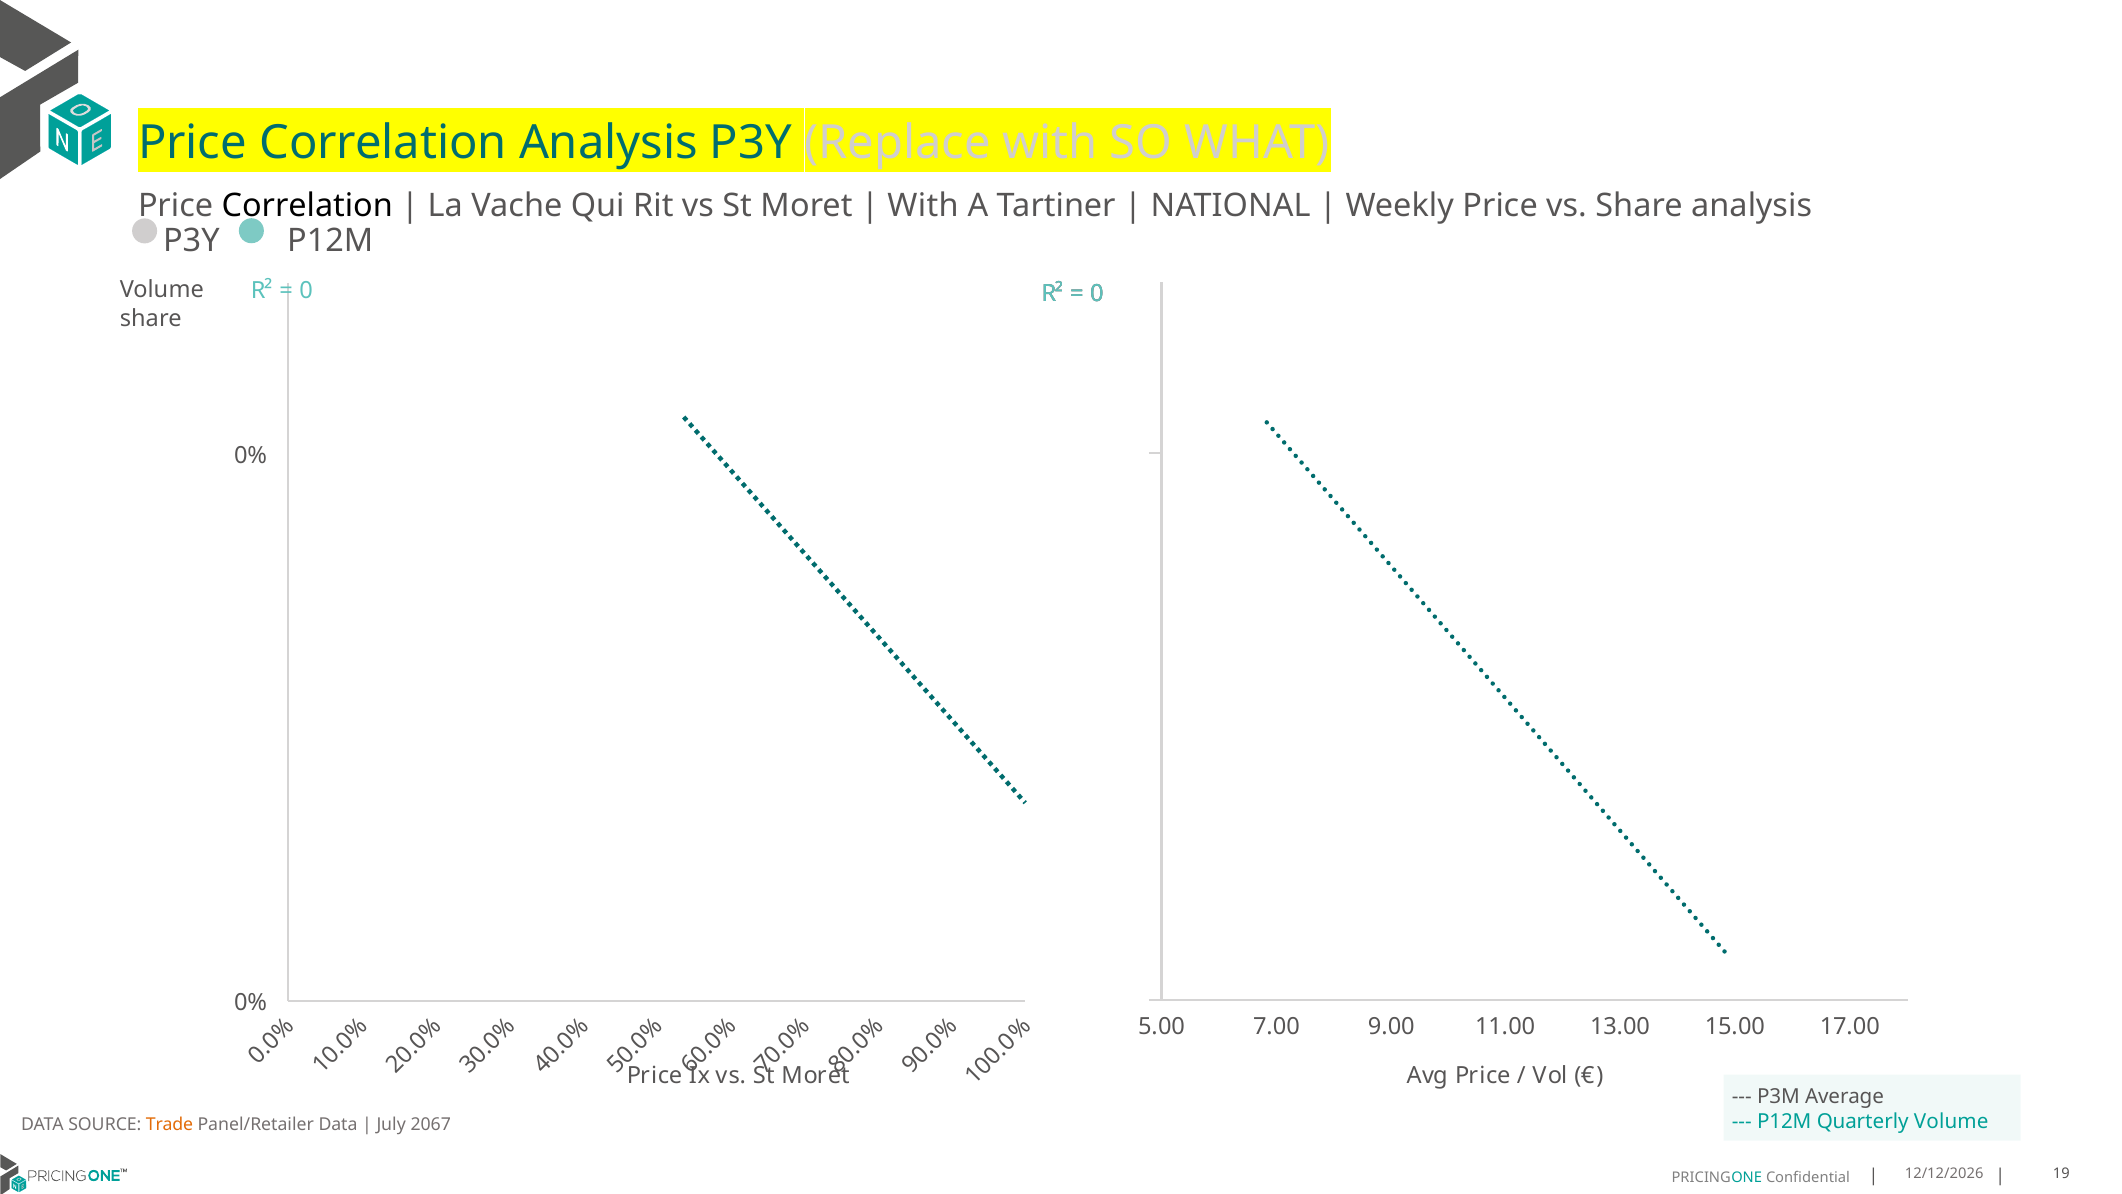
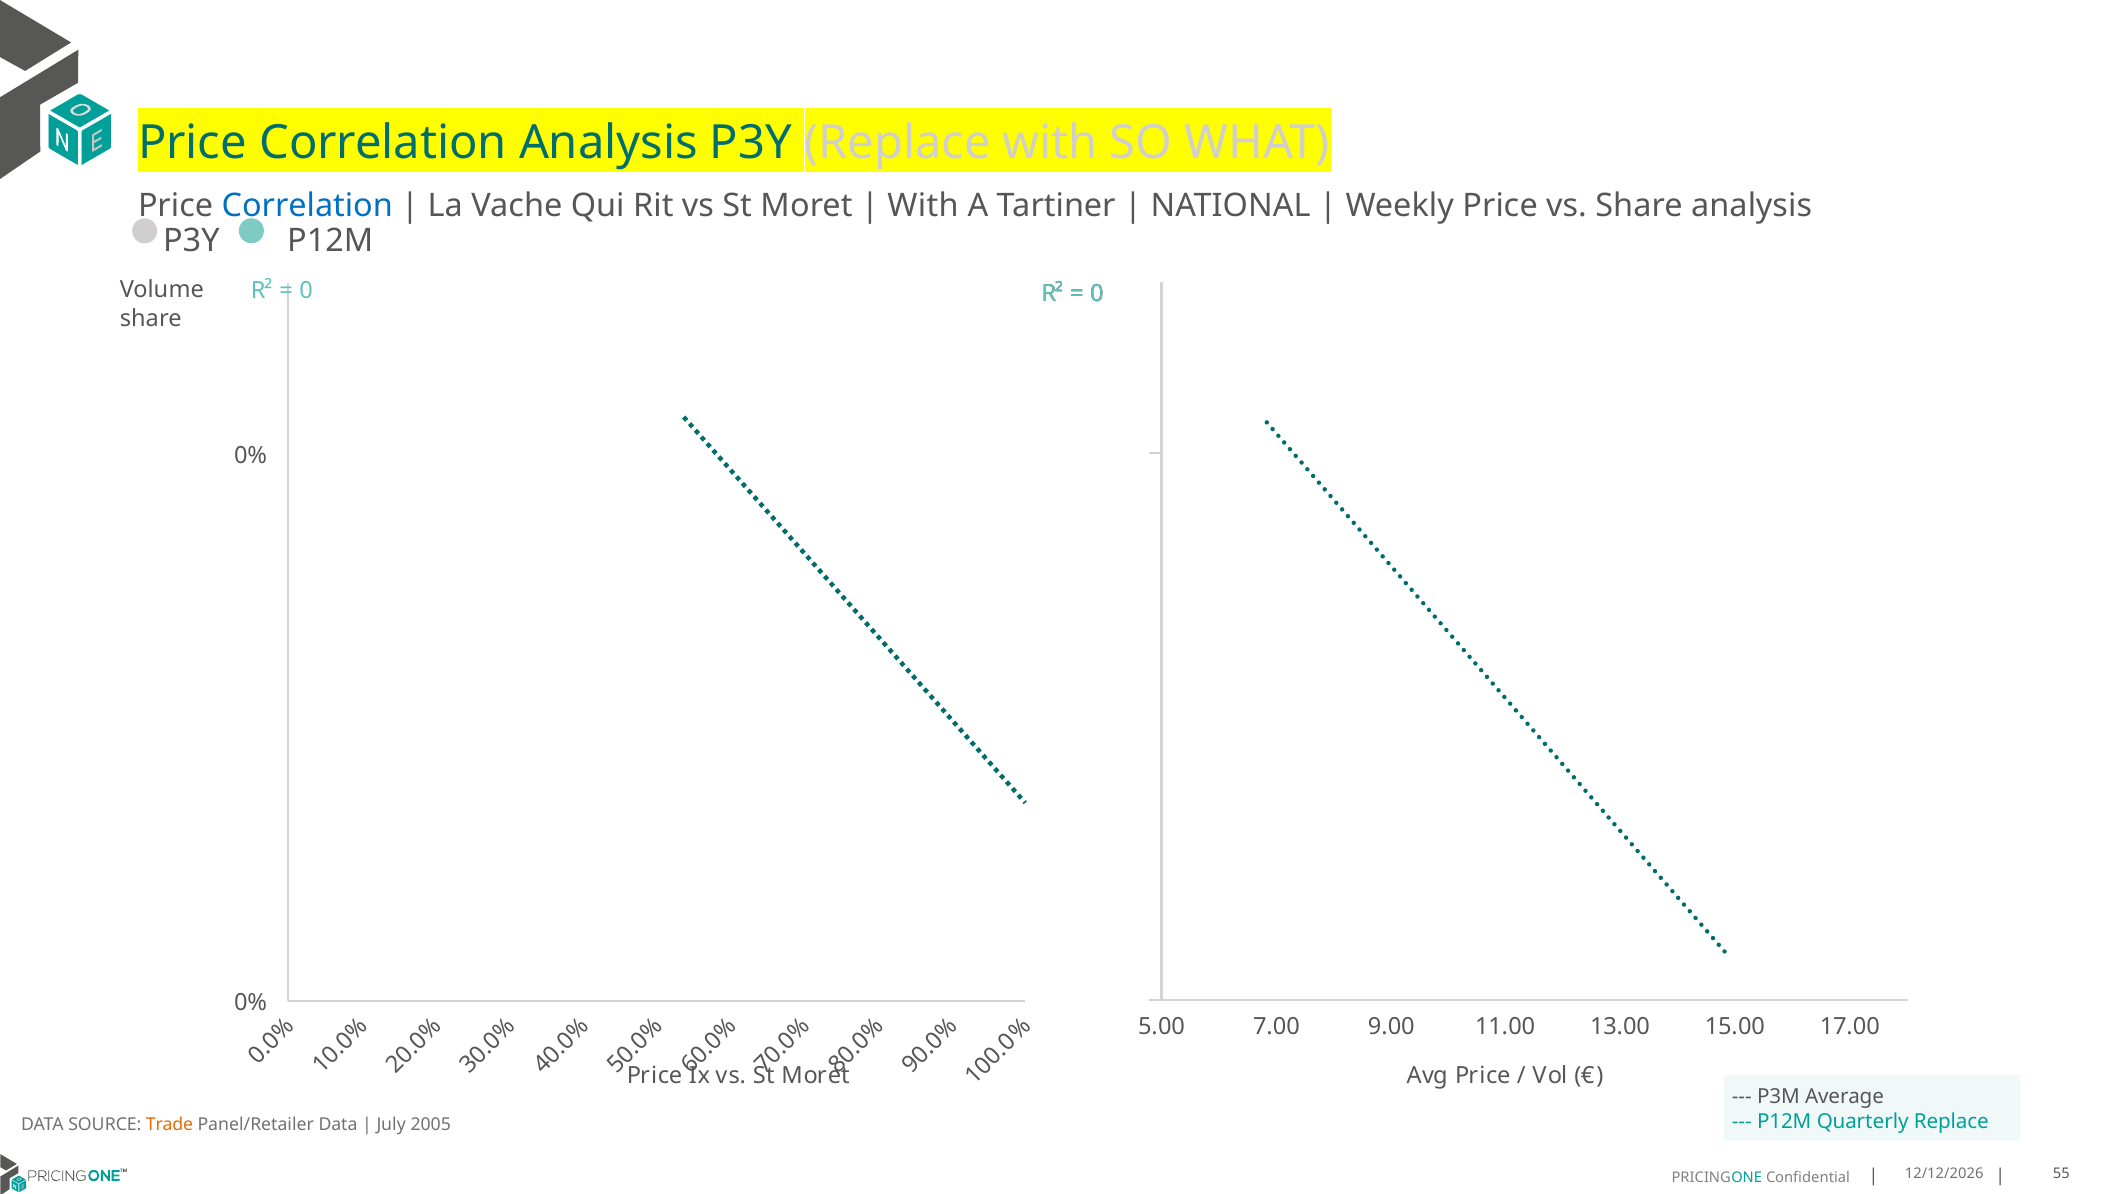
Correlation colour: black -> blue (307, 205)
Quarterly Volume: Volume -> Replace (1951, 1121)
2067: 2067 -> 2005 (431, 1124)
19: 19 -> 55 (2061, 1174)
